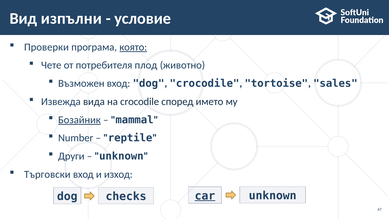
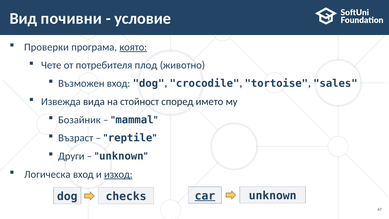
изпълни: изпълни -> почивни (71, 18)
на crocodile: crocodile -> стойност (140, 102)
Бозайник underline: present -> none (79, 120)
Number: Number -> Възраст (76, 138)
Търговски: Търговски -> Логическа (47, 174)
изход underline: none -> present (118, 174)
